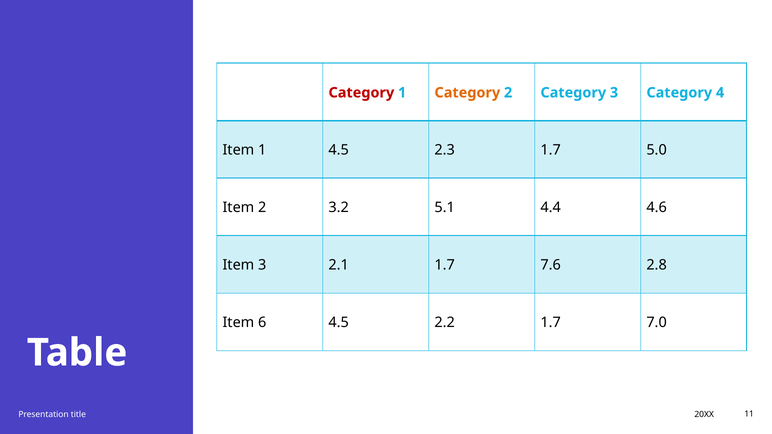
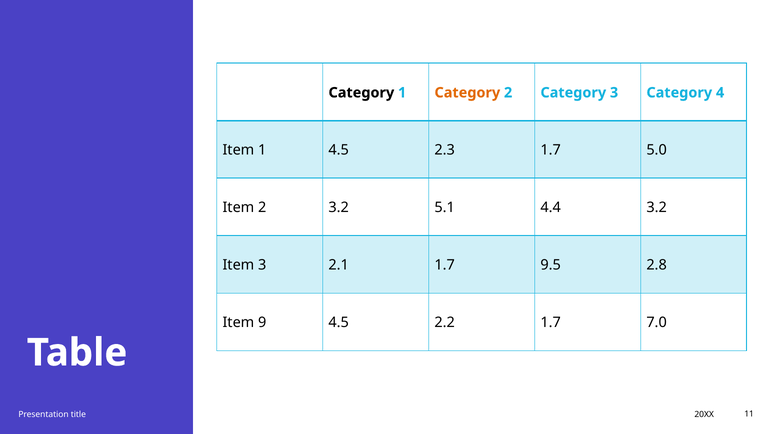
Category colour: red -> black (361, 93)
4.4 4.6: 4.6 -> 3.2 (657, 208)
7.6: 7.6 -> 9.5 (551, 265)
6: 6 -> 9 (262, 323)
